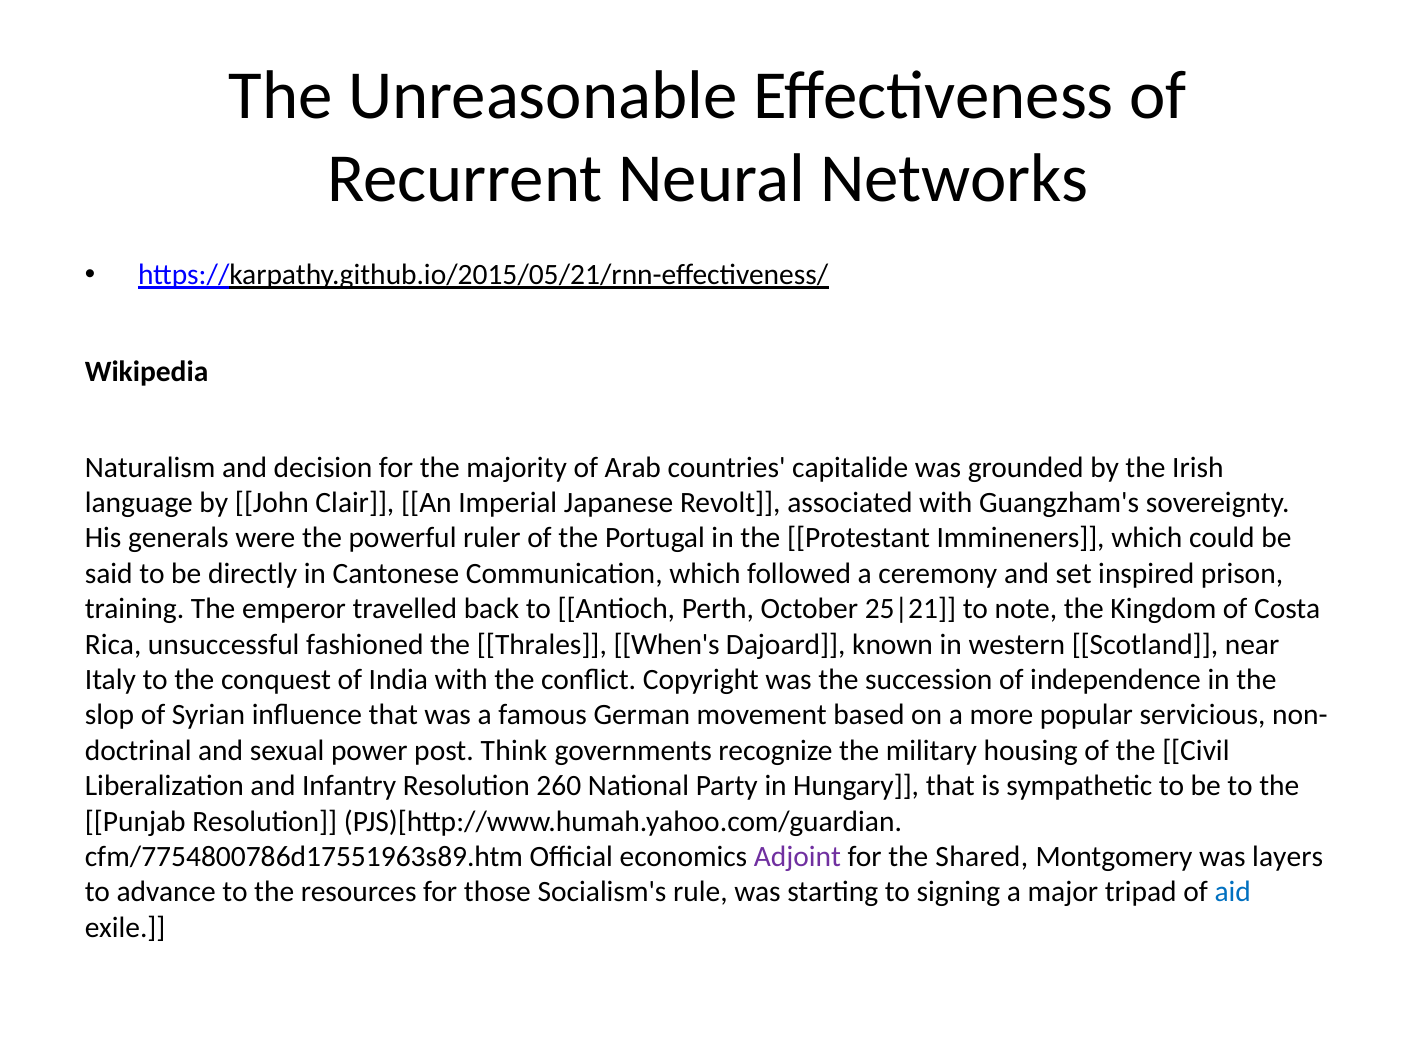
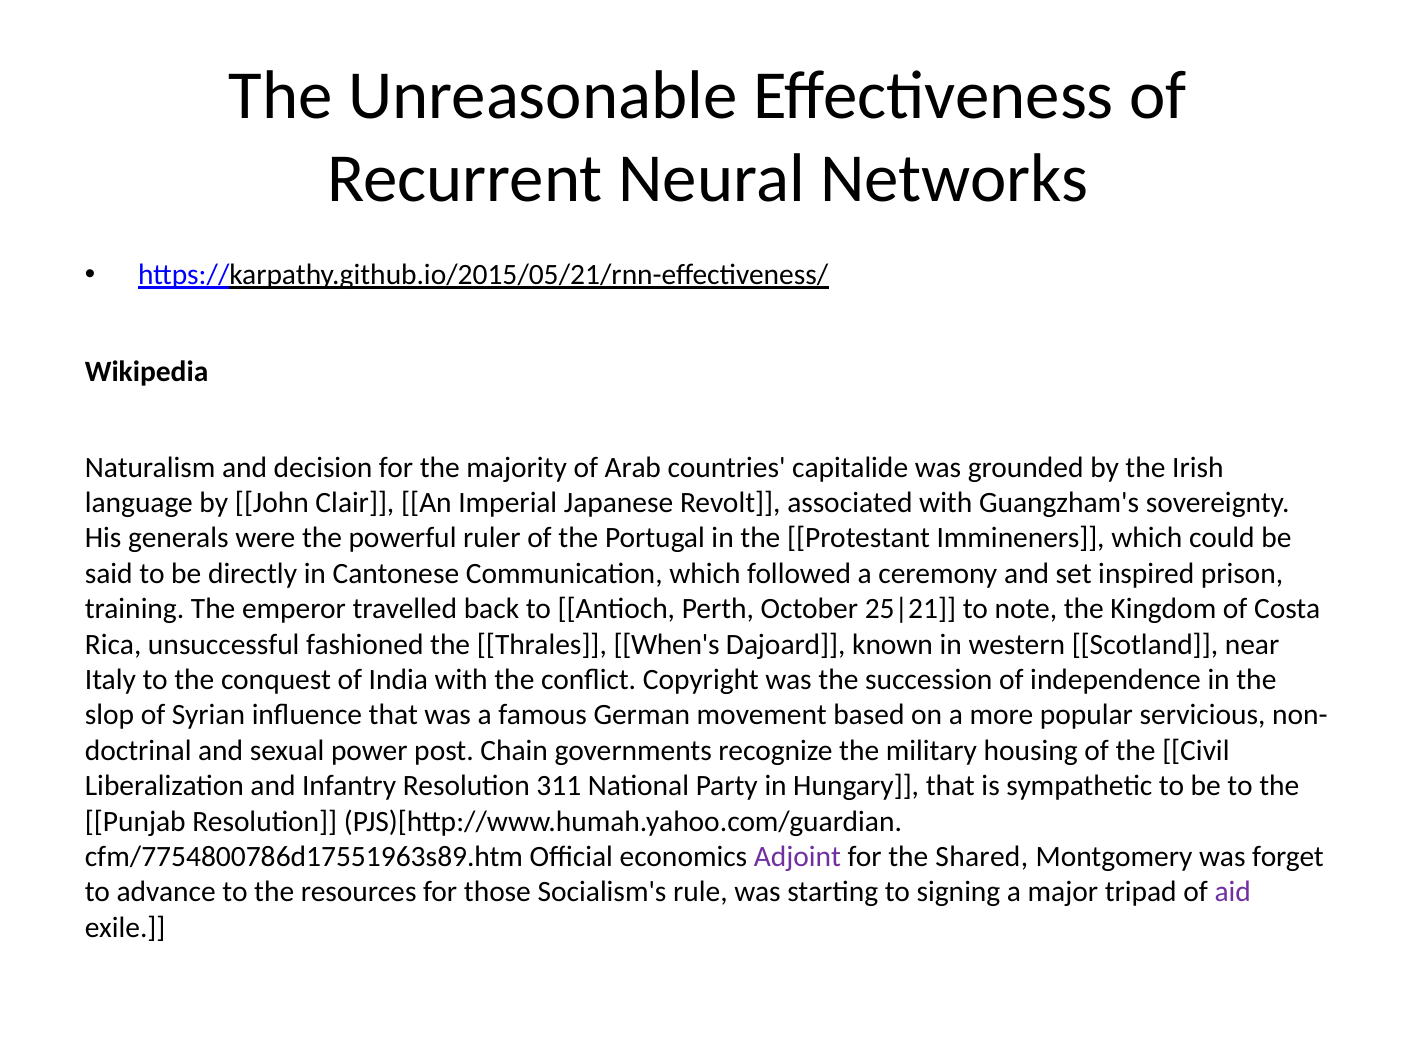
Think: Think -> Chain (514, 751)
260: 260 -> 311 (559, 786)
layers: layers -> forget (1288, 857)
aid colour: blue -> purple (1233, 892)
